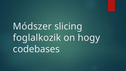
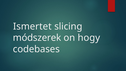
Módszer: Módszer -> Ismertet (32, 26)
foglalkozik: foglalkozik -> módszerek (37, 38)
